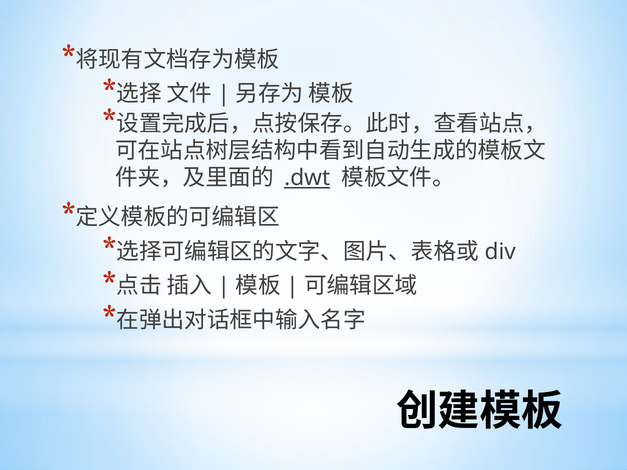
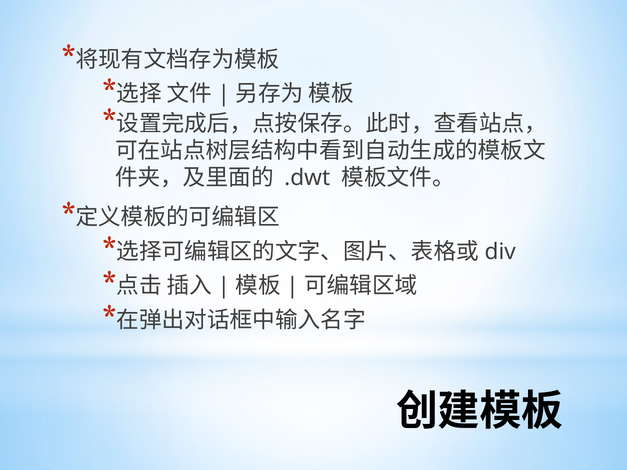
.dwt underline: present -> none (307, 178)
